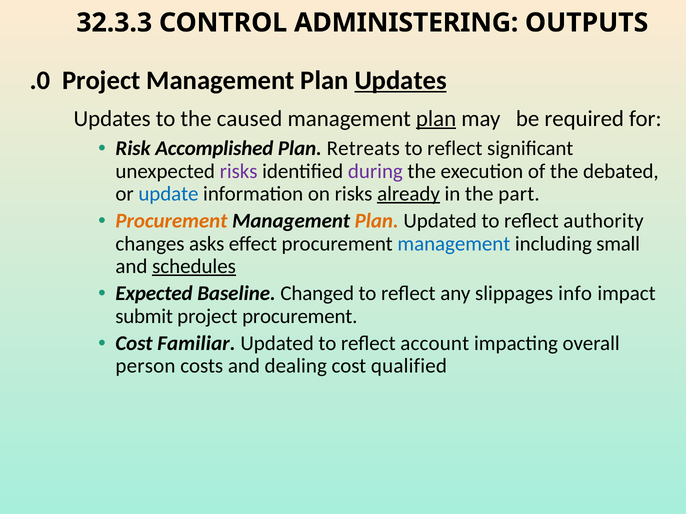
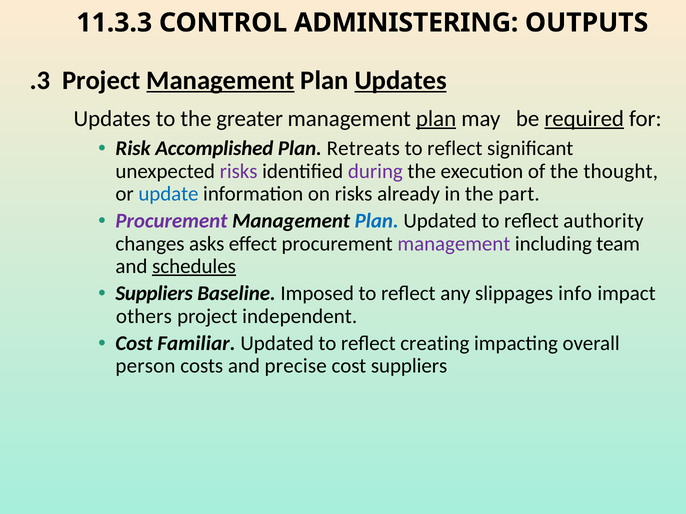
32.3.3: 32.3.3 -> 11.3.3 (114, 23)
.0: .0 -> .3 (40, 81)
Management underline: none -> present (221, 81)
caused: caused -> greater (250, 119)
required underline: none -> present (584, 119)
debated: debated -> thought (621, 171)
already underline: present -> none (409, 194)
Procurement colour: orange -> purple (171, 221)
Plan colour: orange -> blue (377, 221)
management colour: blue -> purple (454, 244)
small: small -> team (618, 244)
Expected: Expected -> Suppliers (154, 294)
Changed: Changed -> Imposed (317, 294)
submit: submit -> others (144, 316)
project procurement: procurement -> independent (300, 316)
account: account -> creating (435, 344)
dealing: dealing -> precise (296, 366)
cost qualified: qualified -> suppliers (409, 366)
